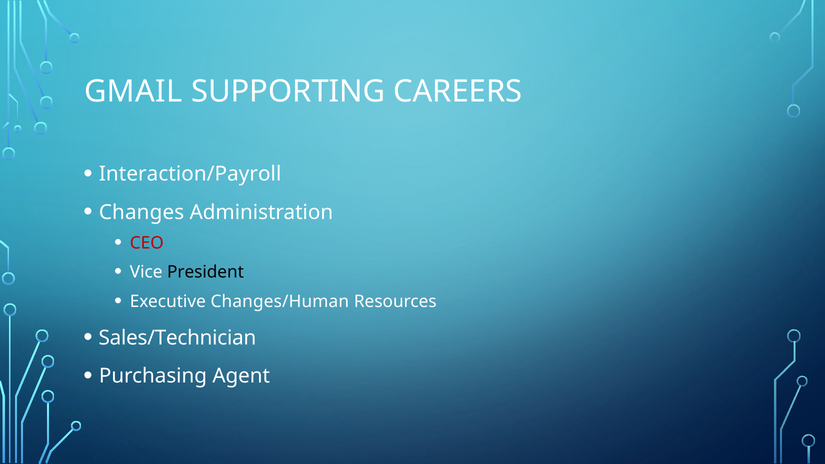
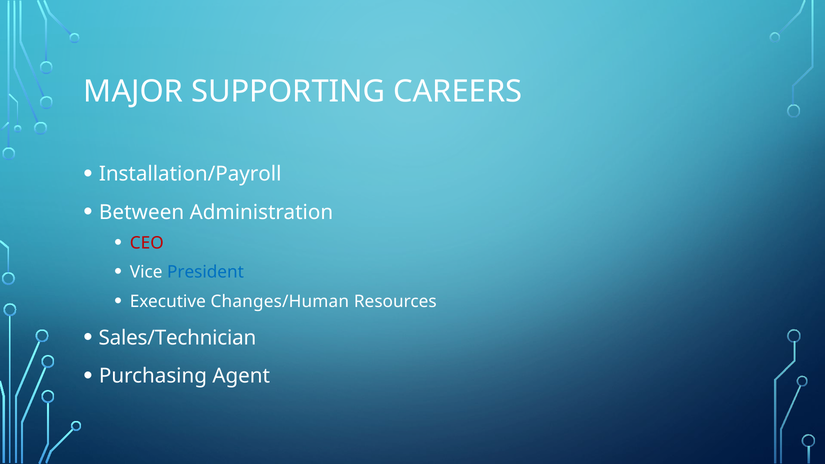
GMAIL: GMAIL -> MAJOR (133, 92)
Interaction/Payroll: Interaction/Payroll -> Installation/Payroll (190, 174)
Changes: Changes -> Between (142, 212)
President colour: black -> blue (205, 272)
